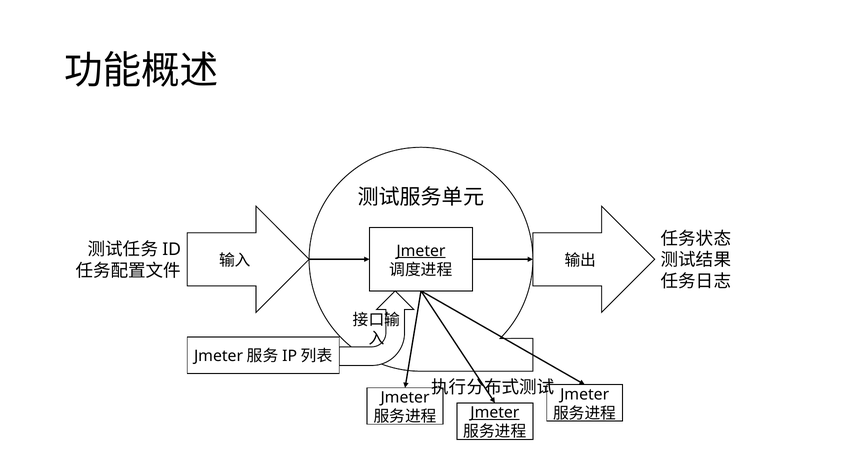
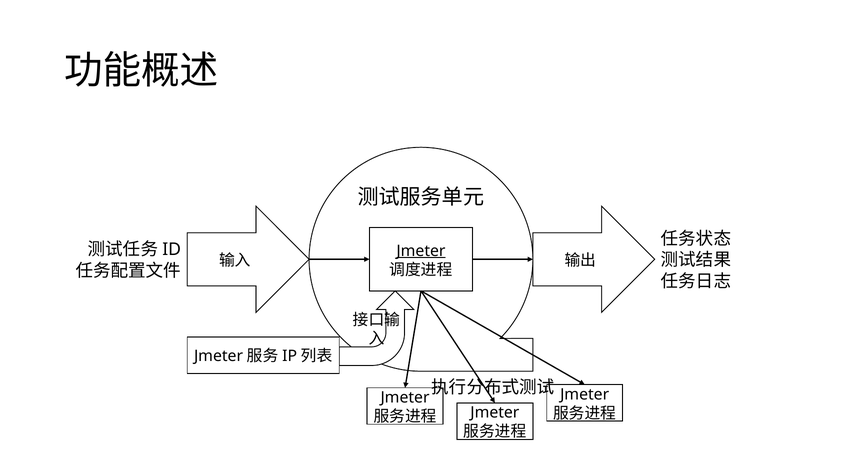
Jmeter underline: present -> none (495, 412)
